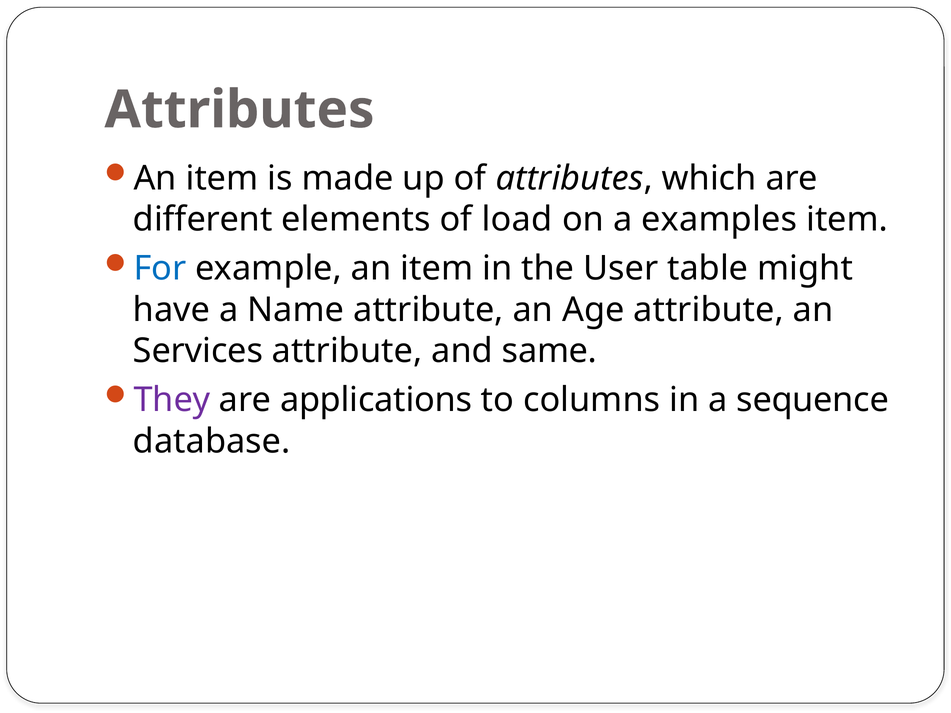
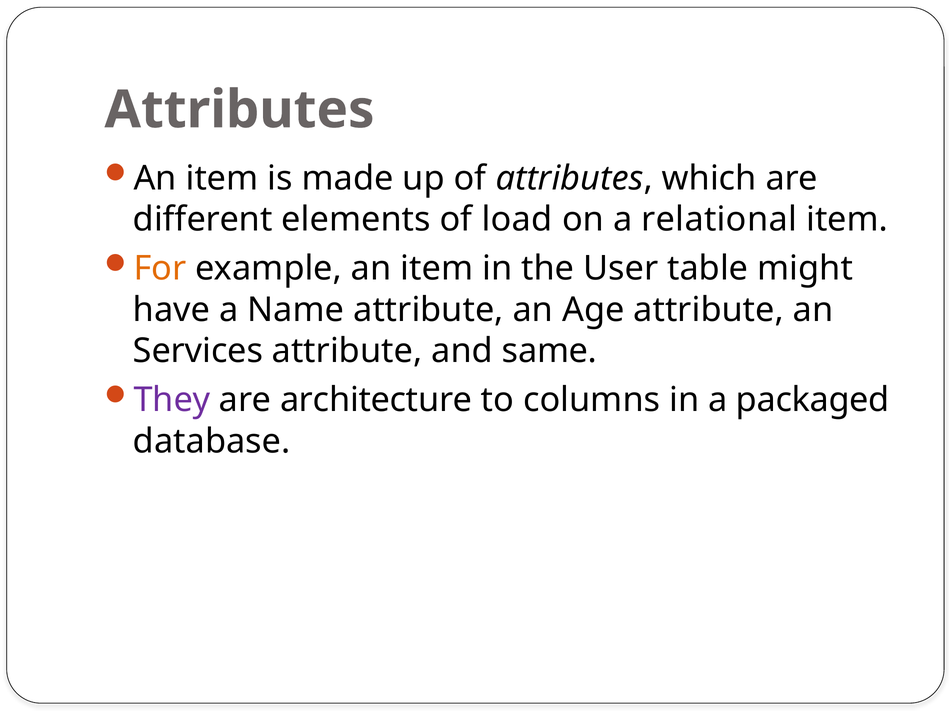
examples: examples -> relational (719, 220)
For colour: blue -> orange (160, 269)
applications: applications -> architecture (376, 400)
sequence: sequence -> packaged (813, 400)
